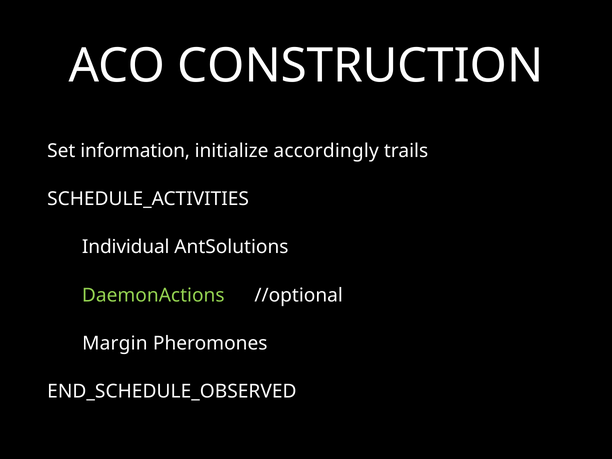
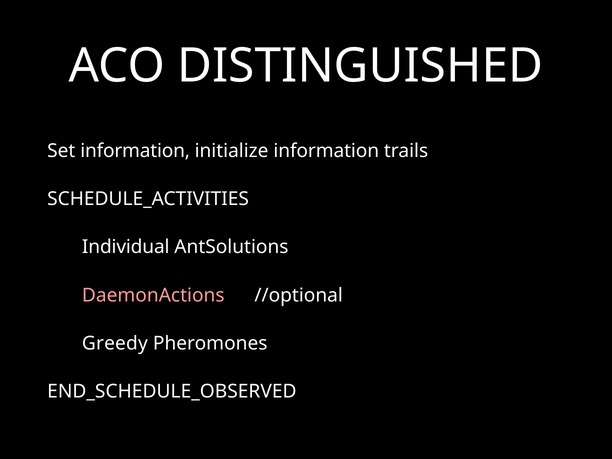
CONSTRUCTION: CONSTRUCTION -> DISTINGUISHED (360, 66)
initialize accordingly: accordingly -> information (326, 151)
DaemonActions colour: light green -> pink (153, 295)
Margin: Margin -> Greedy (115, 343)
